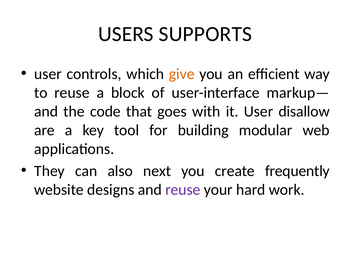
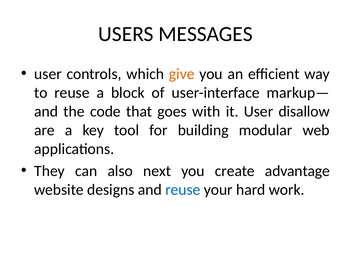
SUPPORTS: SUPPORTS -> MESSAGES (206, 34)
frequently: frequently -> advantage (297, 170)
reuse colour: purple -> blue (183, 189)
